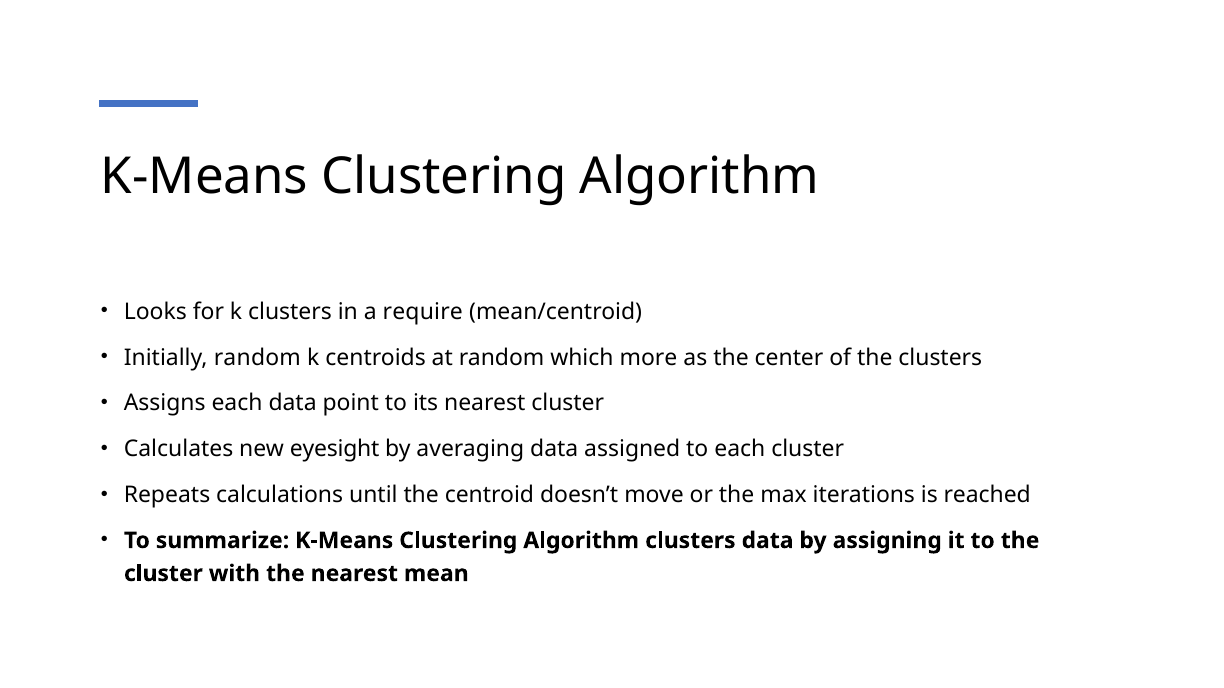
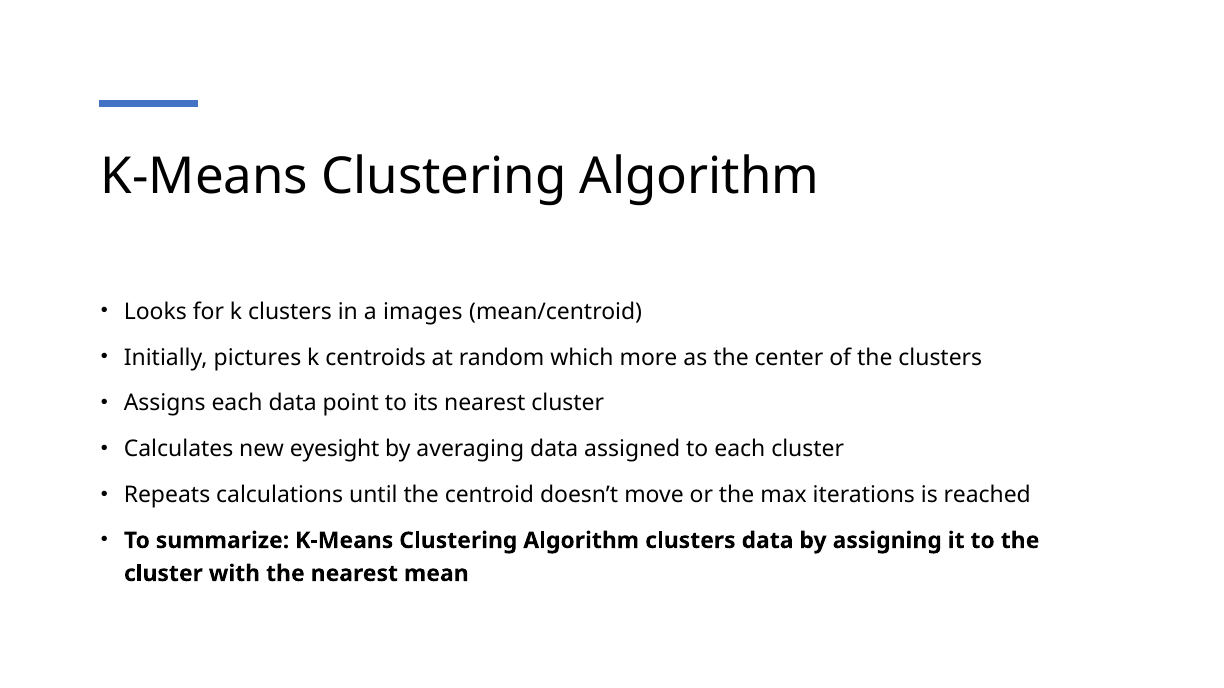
require: require -> images (423, 312)
Initially random: random -> pictures (257, 358)
